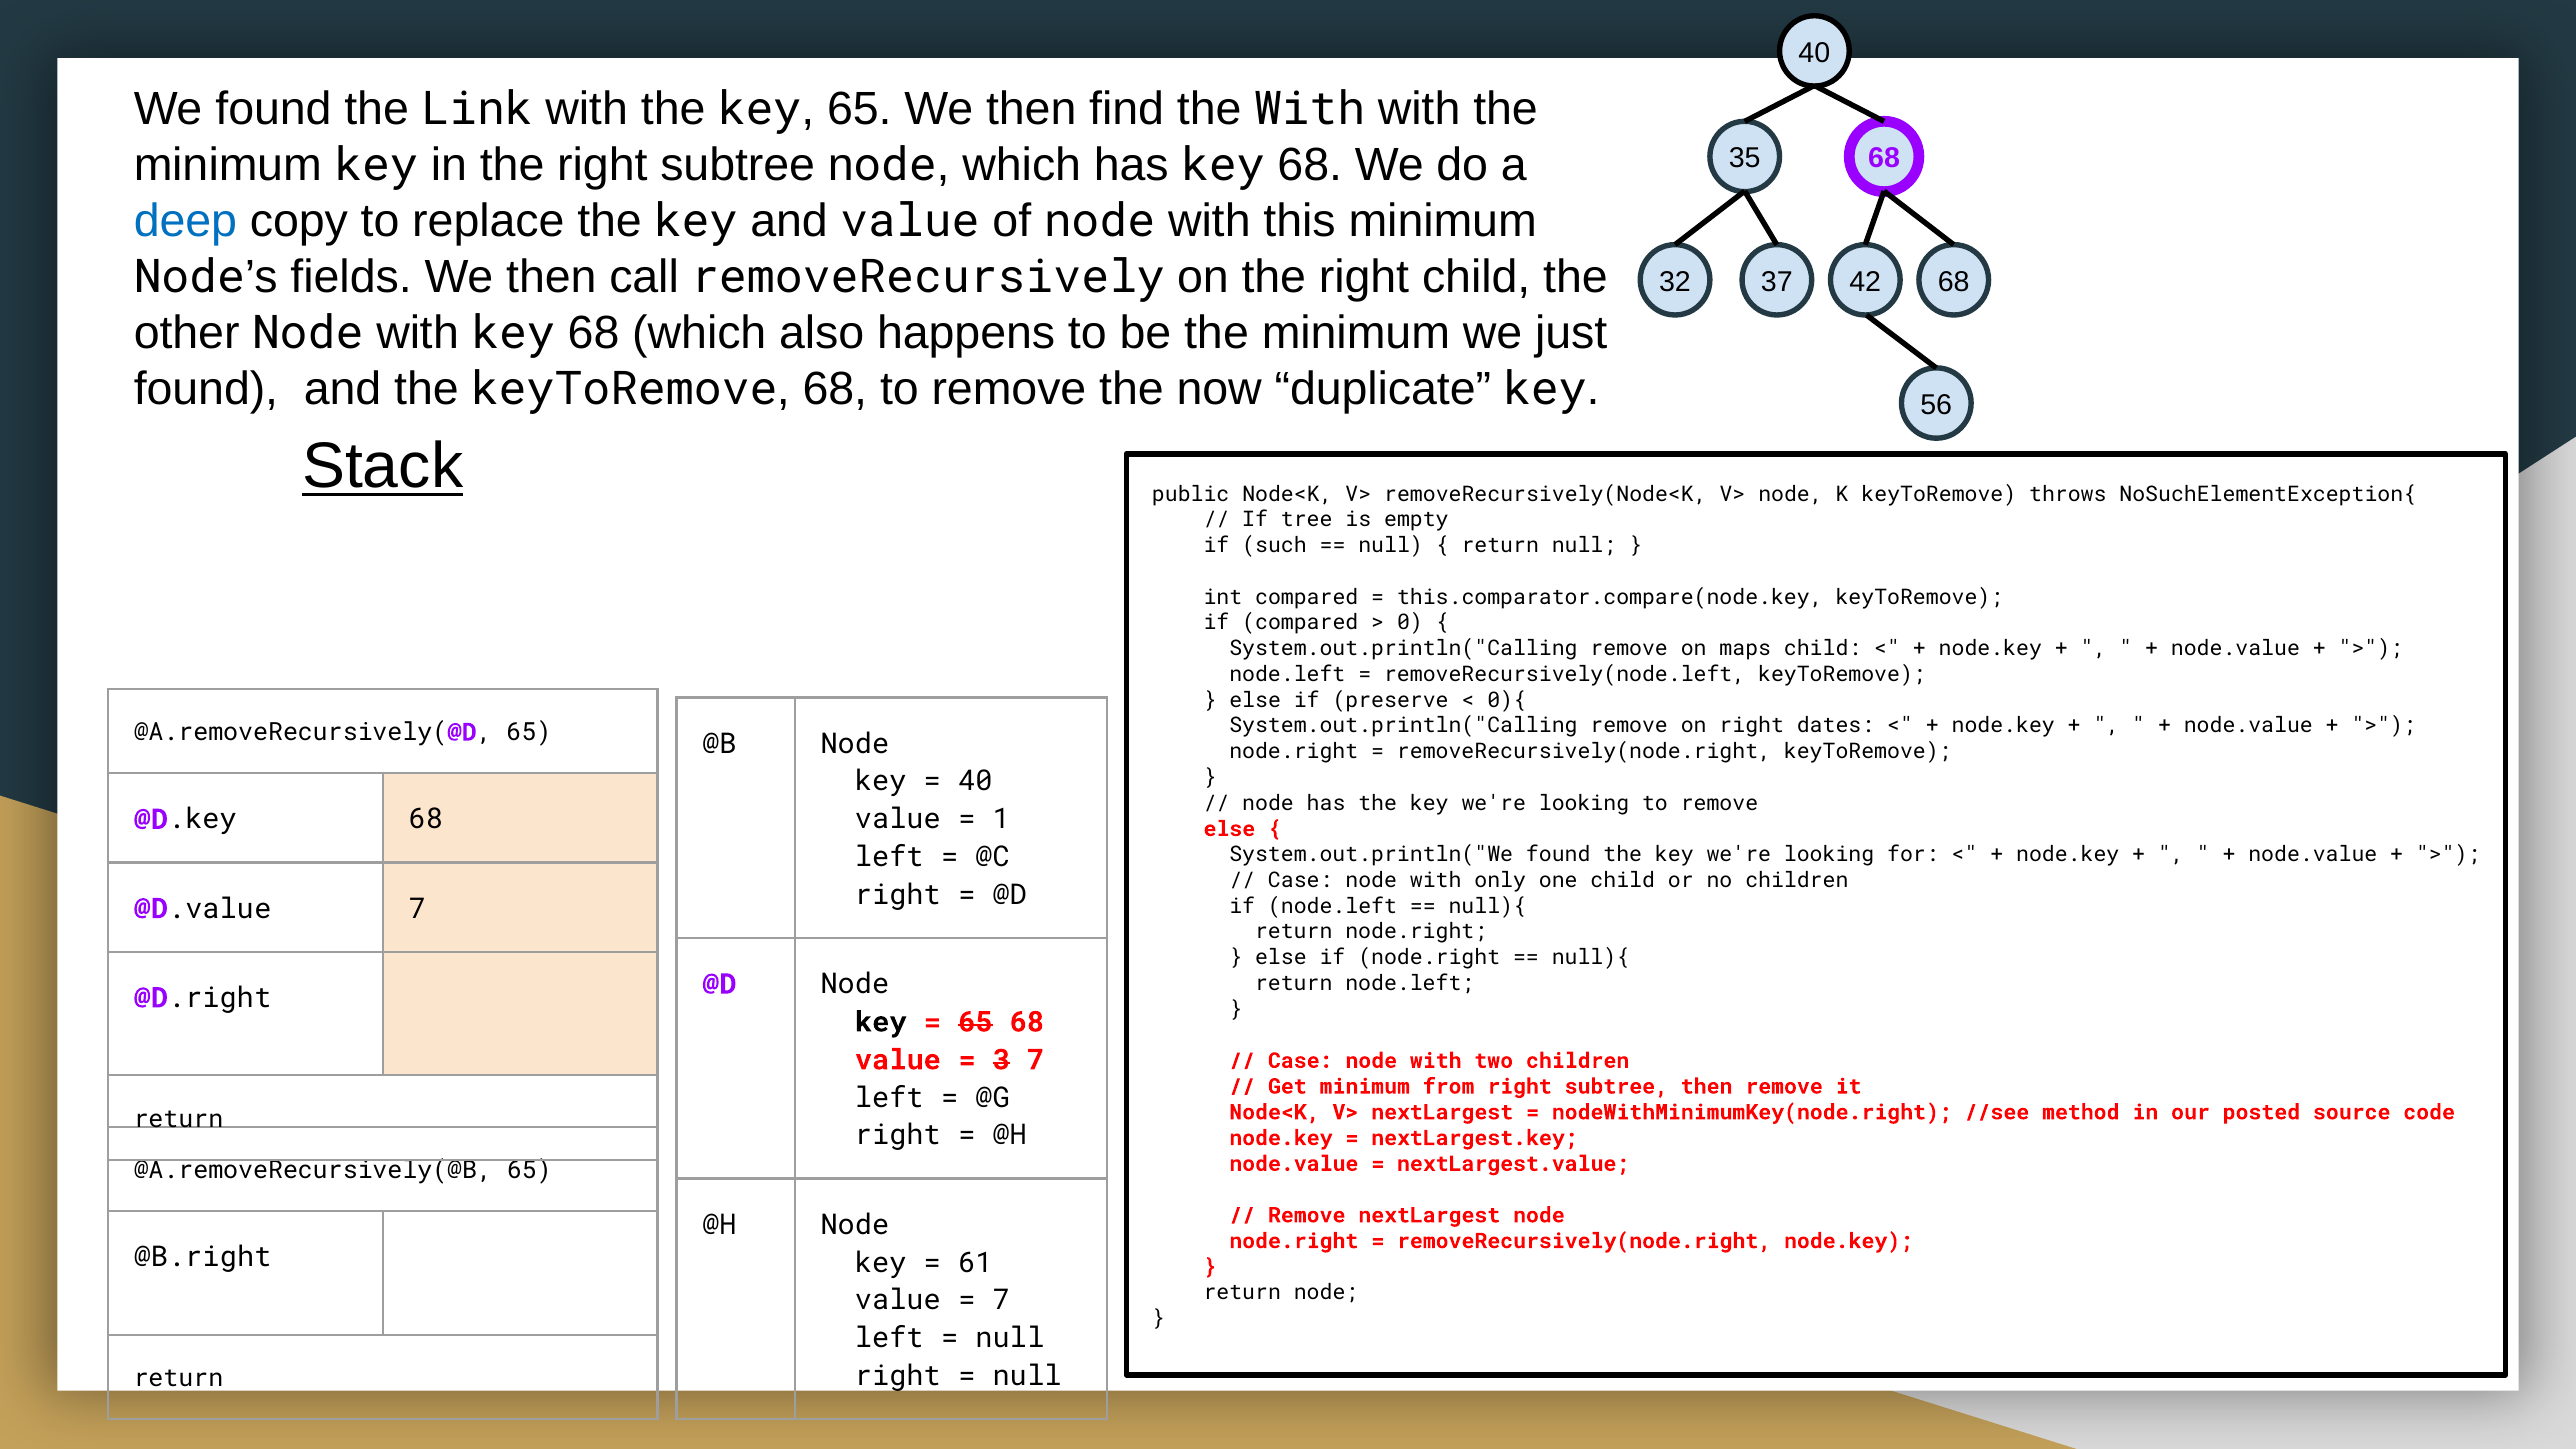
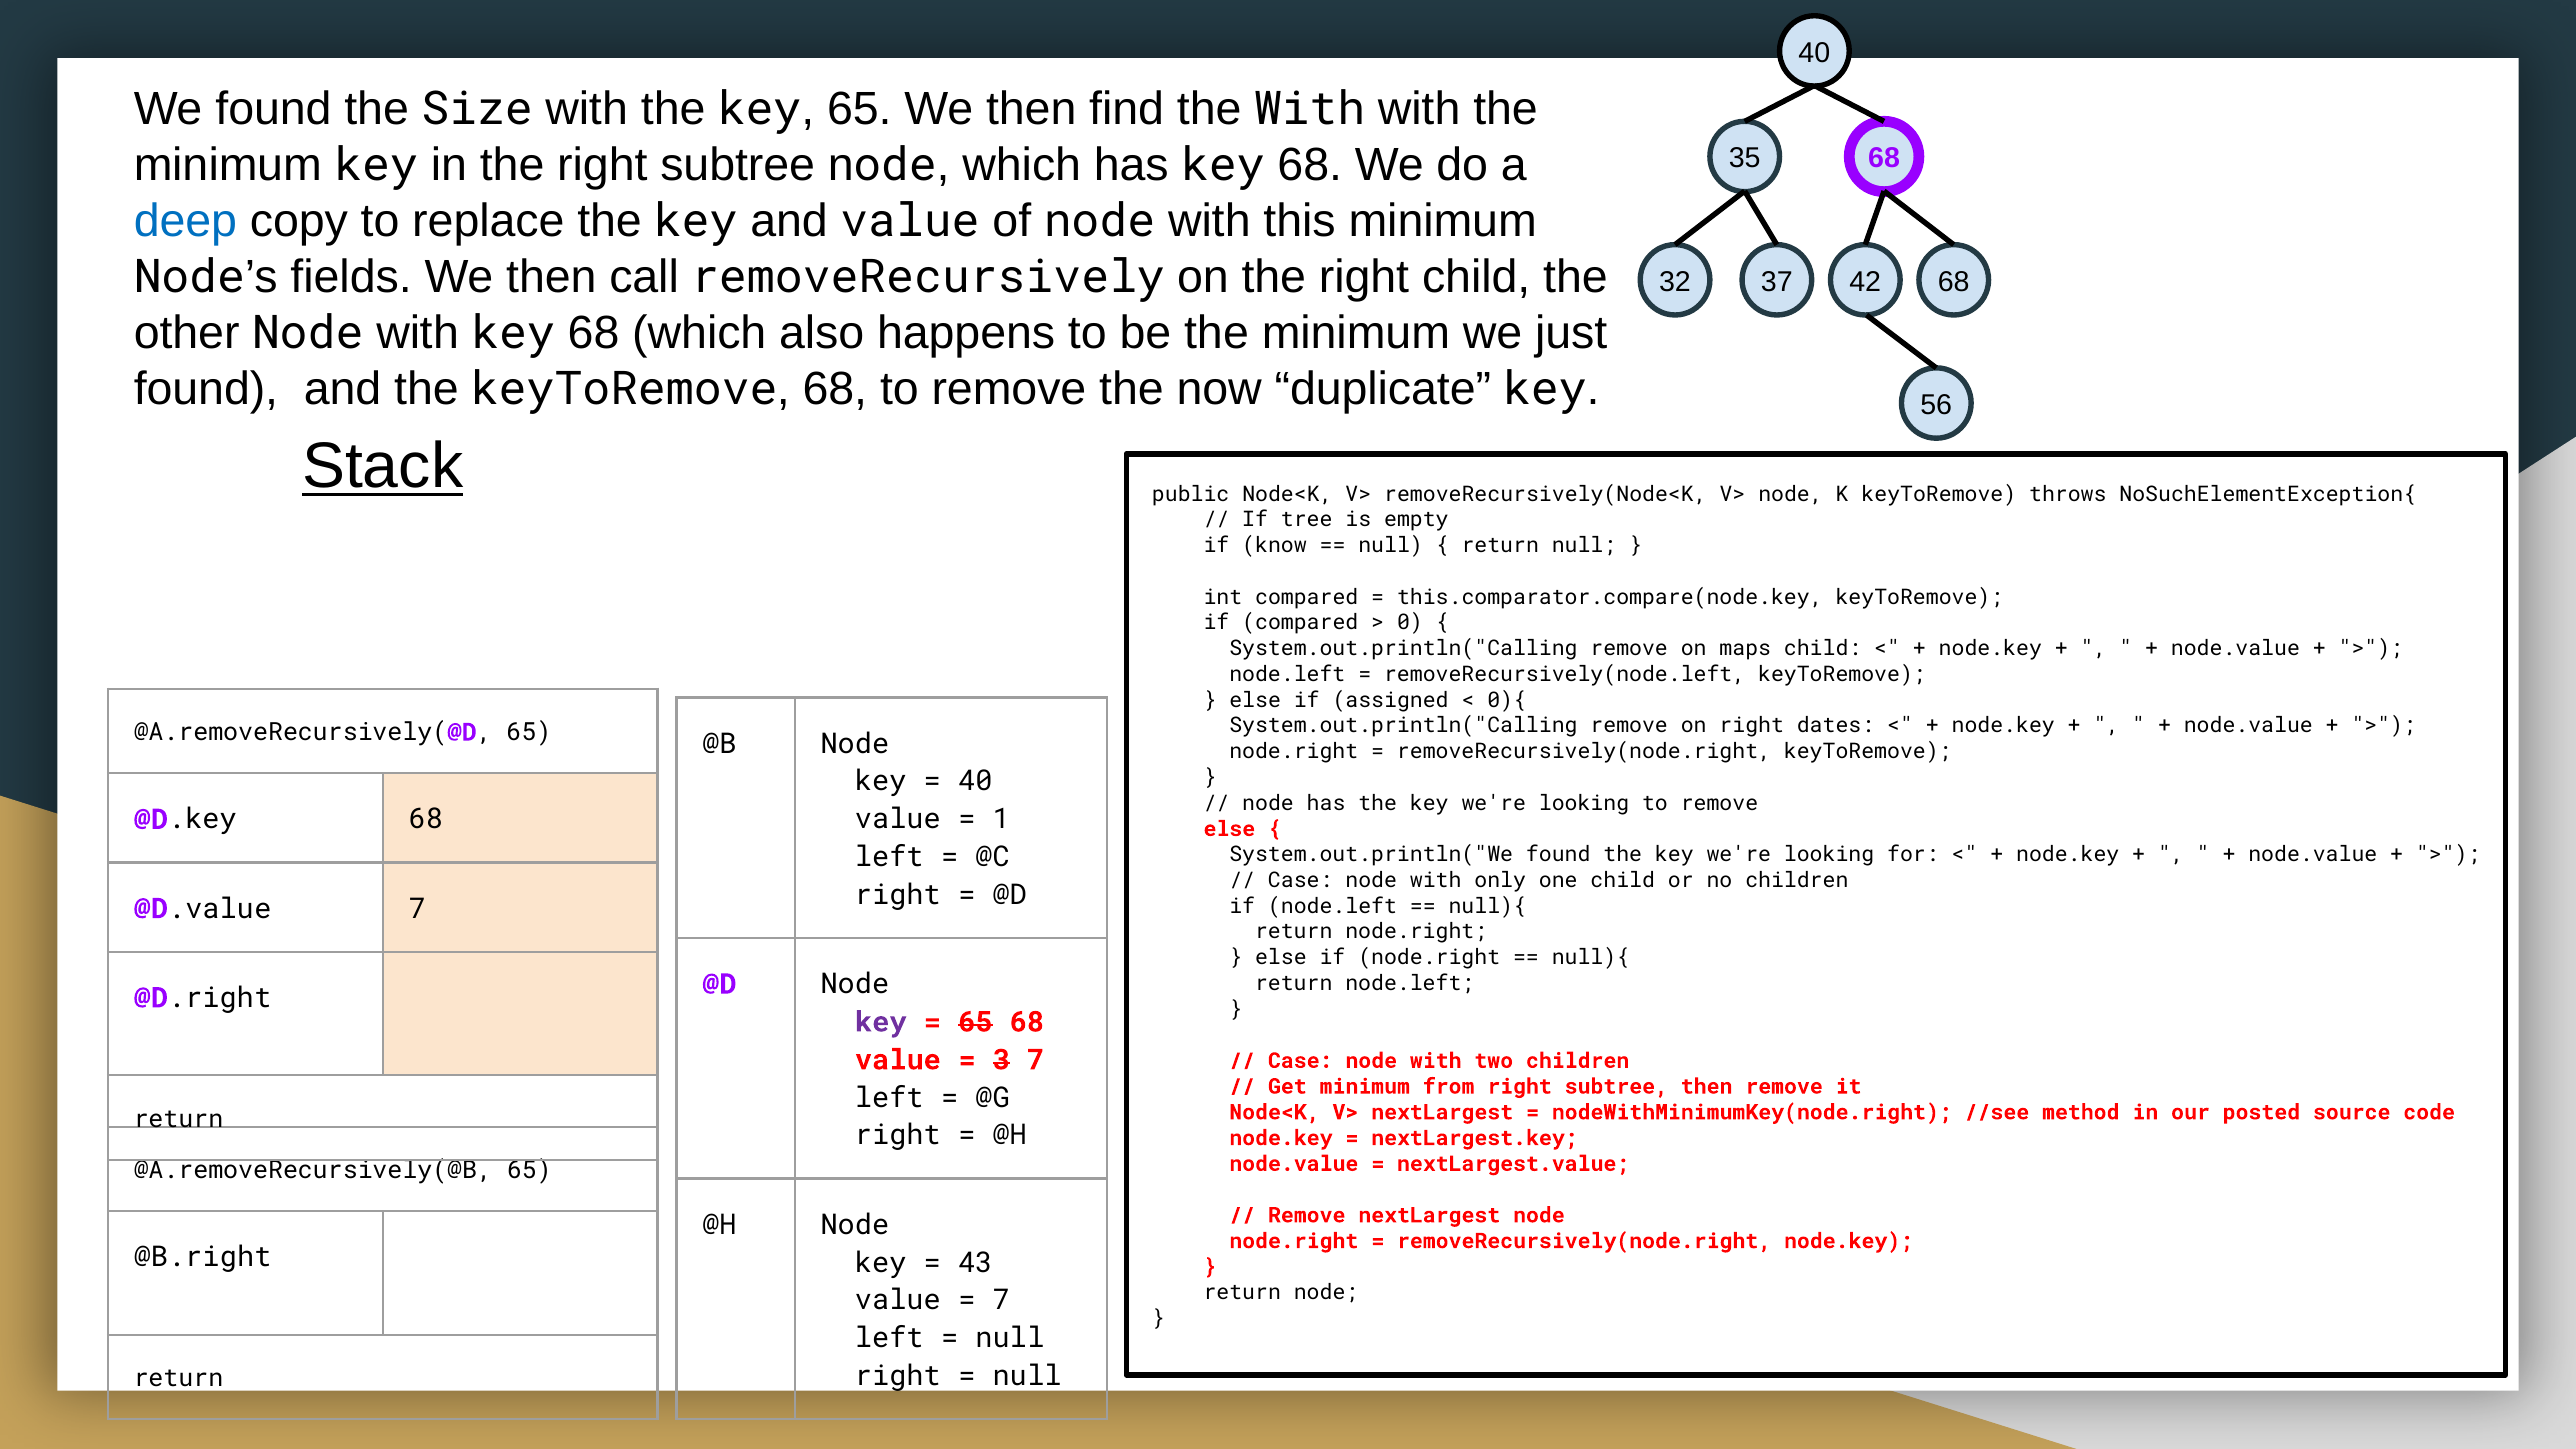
Link: Link -> Size (477, 109)
such: such -> know (1274, 546)
preserve: preserve -> assigned (1391, 700)
key colour: black -> purple (881, 1022)
61: 61 -> 43 (975, 1263)
